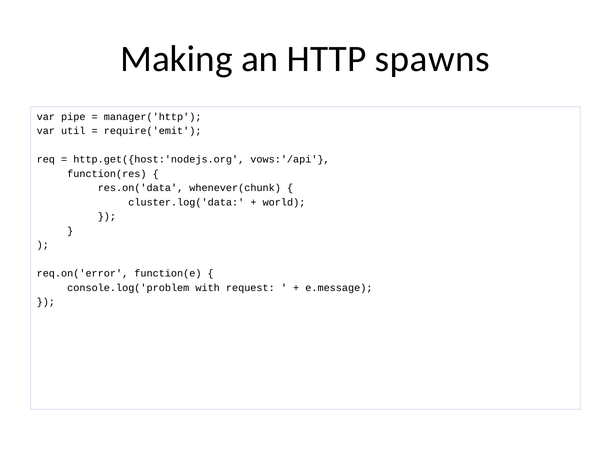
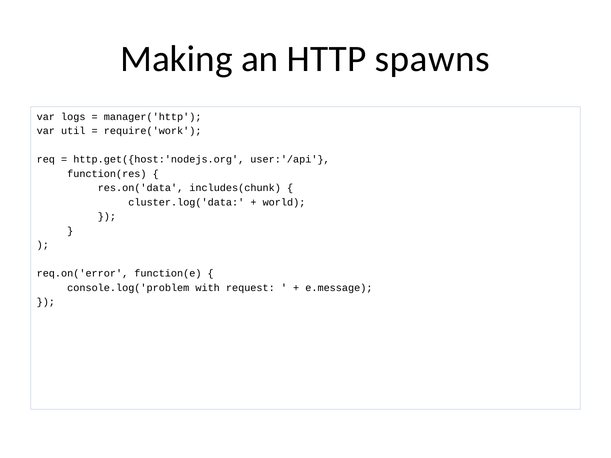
pipe: pipe -> logs (73, 117)
require('emit: require('emit -> require('work (153, 131)
vows:'/api: vows:'/api -> user:'/api (290, 160)
whenever(chunk: whenever(chunk -> includes(chunk (235, 188)
